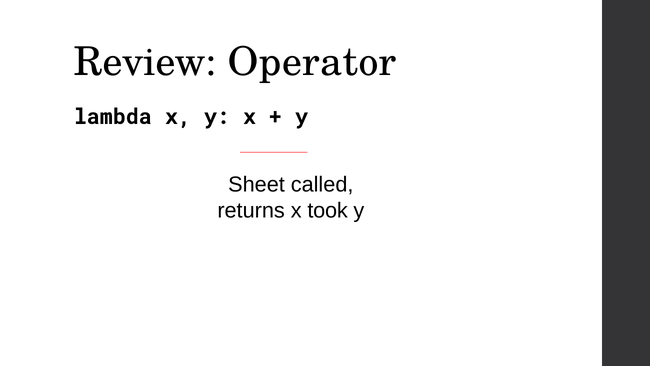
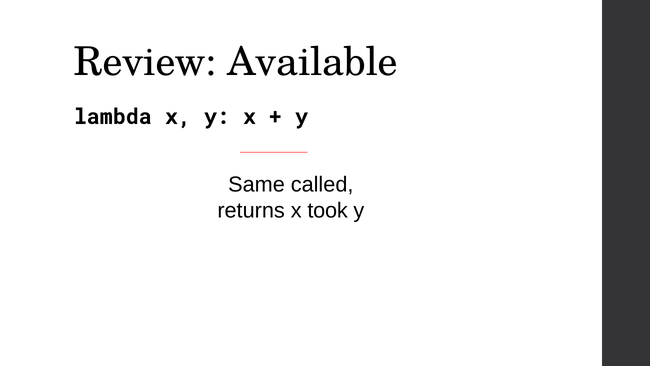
Operator: Operator -> Available (312, 62)
Sheet: Sheet -> Same (257, 185)
